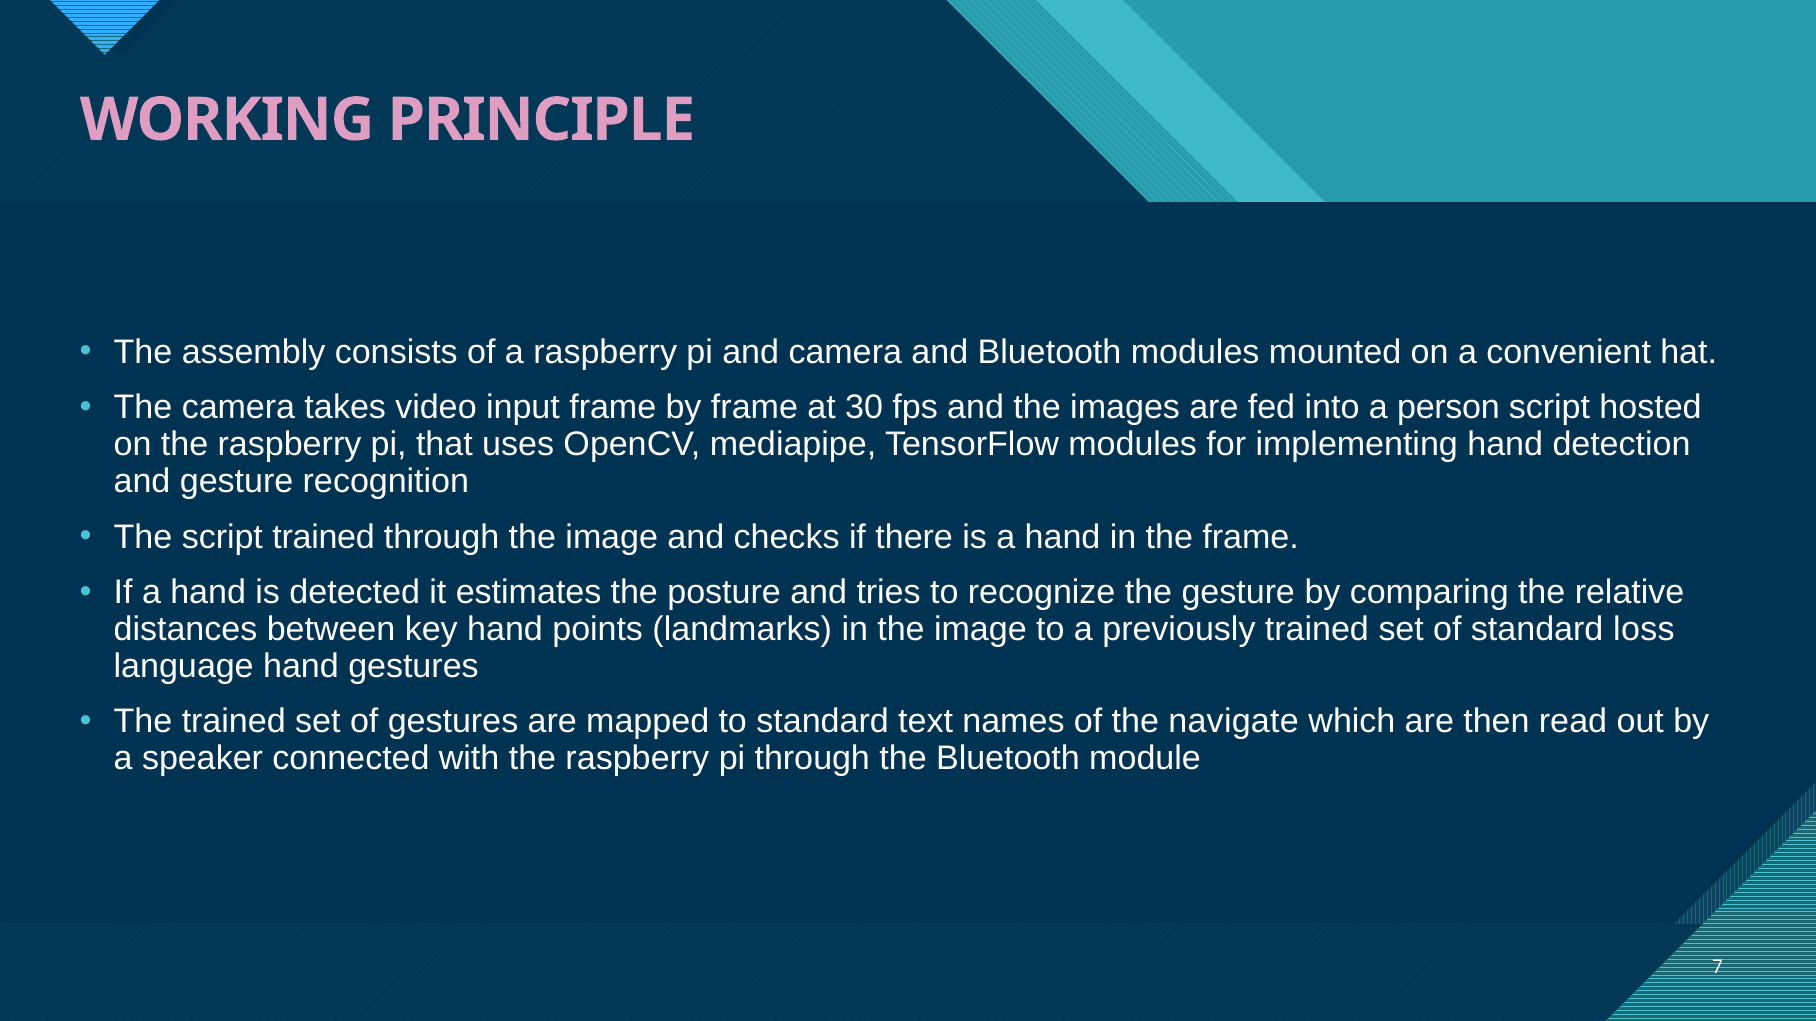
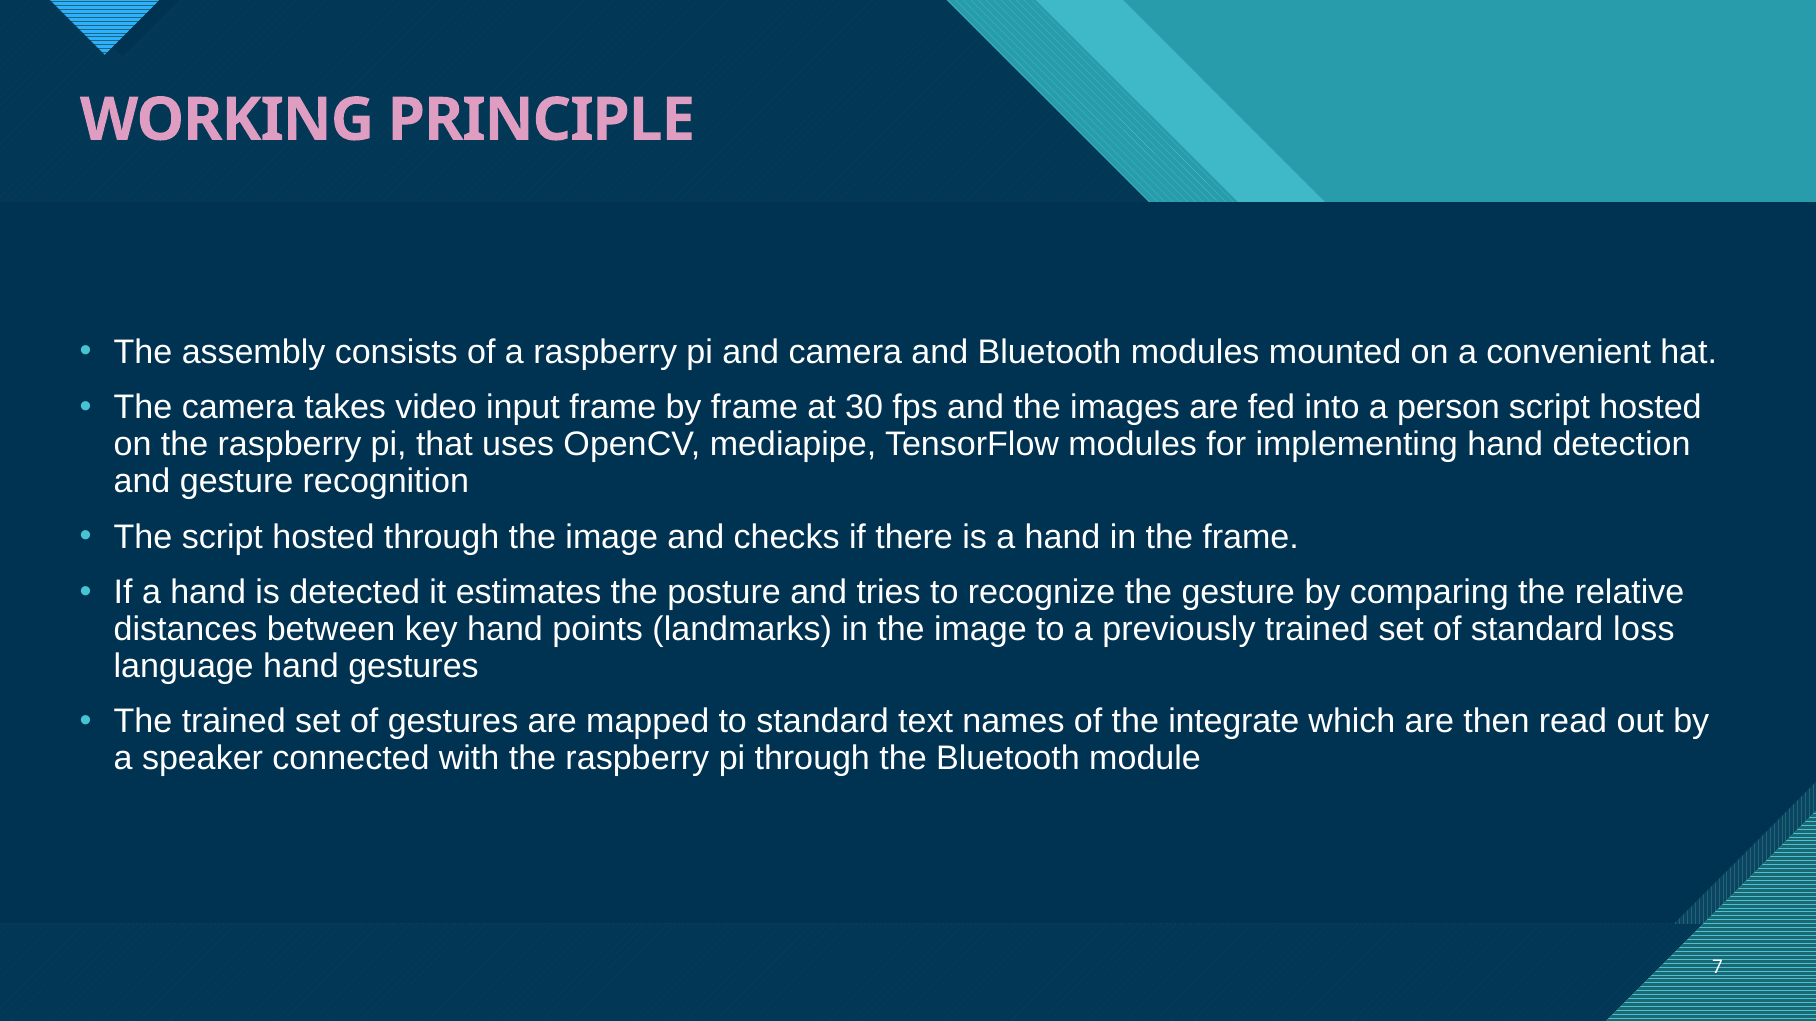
The script trained: trained -> hosted (323, 537)
navigate: navigate -> integrate (1234, 722)
